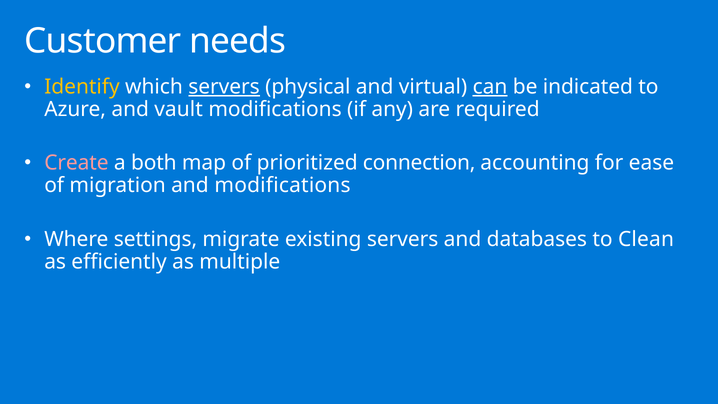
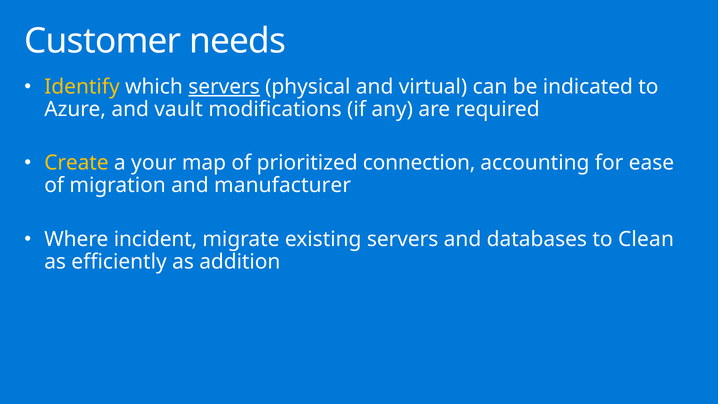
can underline: present -> none (490, 87)
Create colour: pink -> yellow (76, 163)
both: both -> your (154, 163)
and modifications: modifications -> manufacturer (283, 185)
settings: settings -> incident (156, 239)
multiple: multiple -> addition (240, 262)
